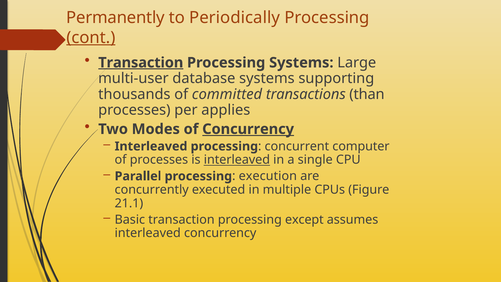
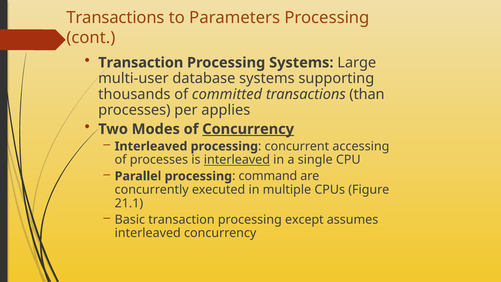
Permanently: Permanently -> Transactions (116, 18)
Periodically: Periodically -> Parameters (235, 18)
cont underline: present -> none (91, 38)
Transaction underline: present -> none (141, 63)
computer: computer -> accessing (361, 146)
execution: execution -> command (268, 176)
